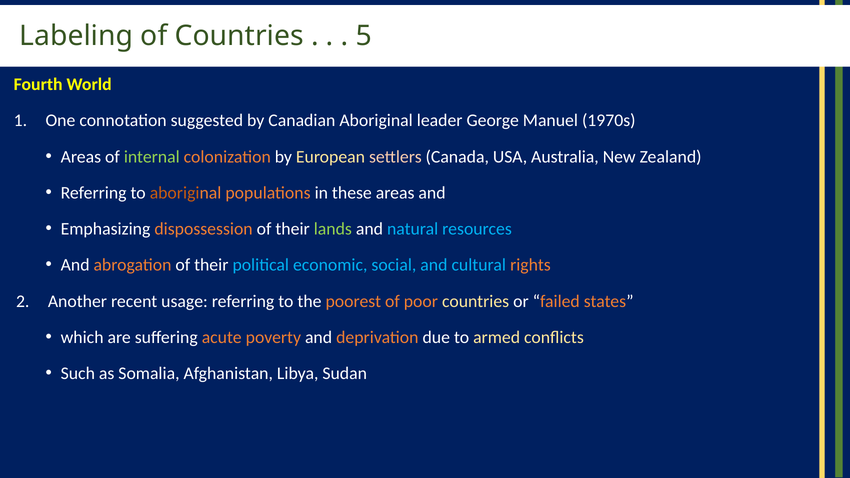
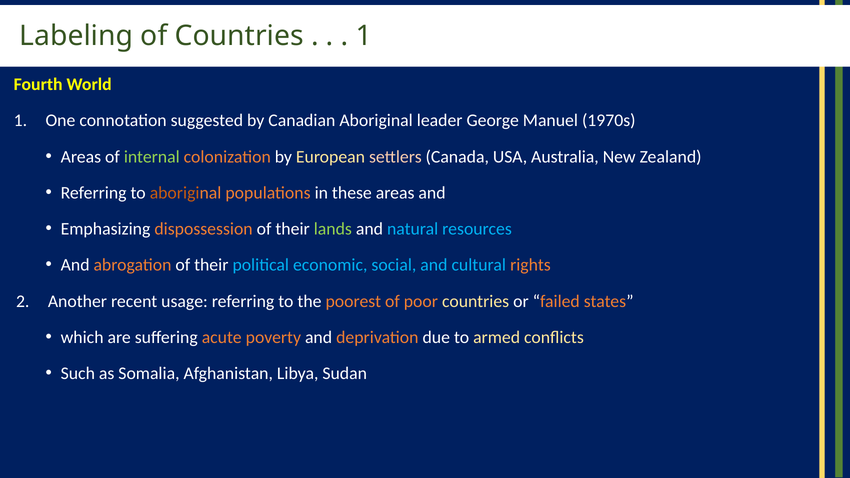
5: 5 -> 1 (364, 36)
